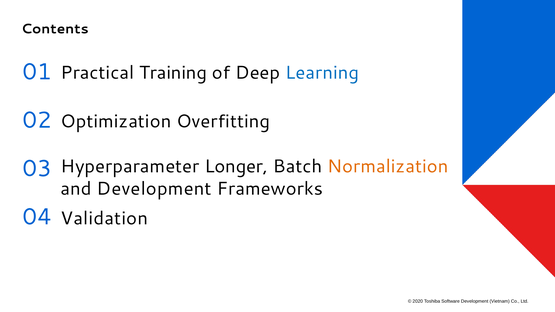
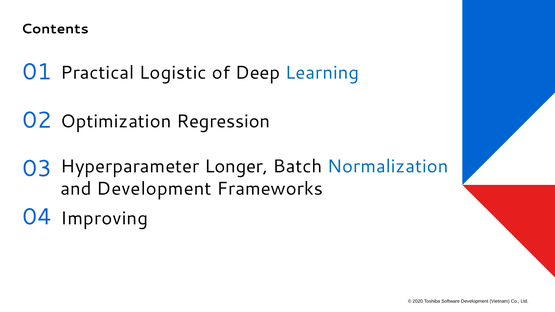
Training: Training -> Logistic (173, 73)
Overfitting: Overfitting -> Regression (223, 121)
Normalization colour: orange -> blue (388, 167)
Validation: Validation -> Improving (104, 218)
